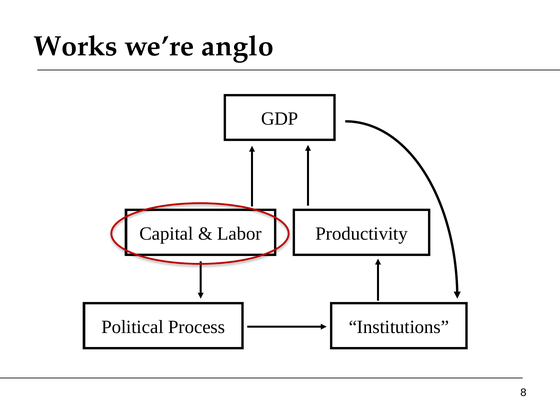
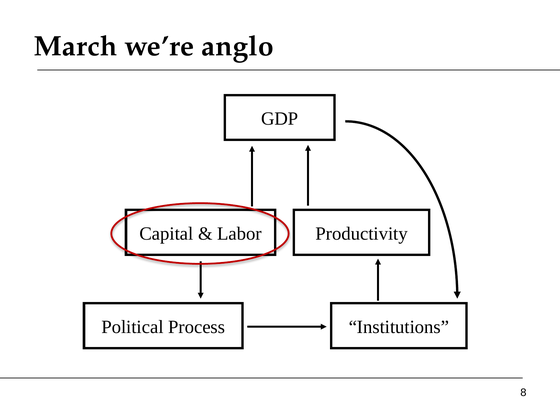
Works: Works -> March (75, 46)
